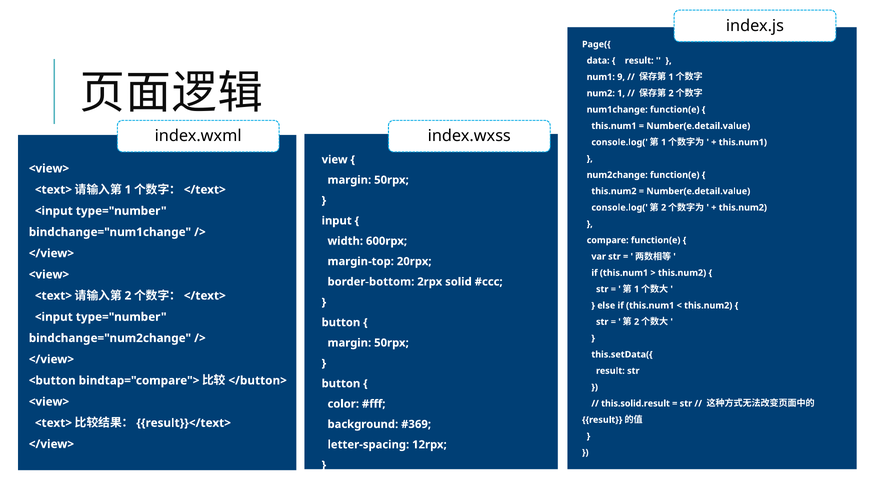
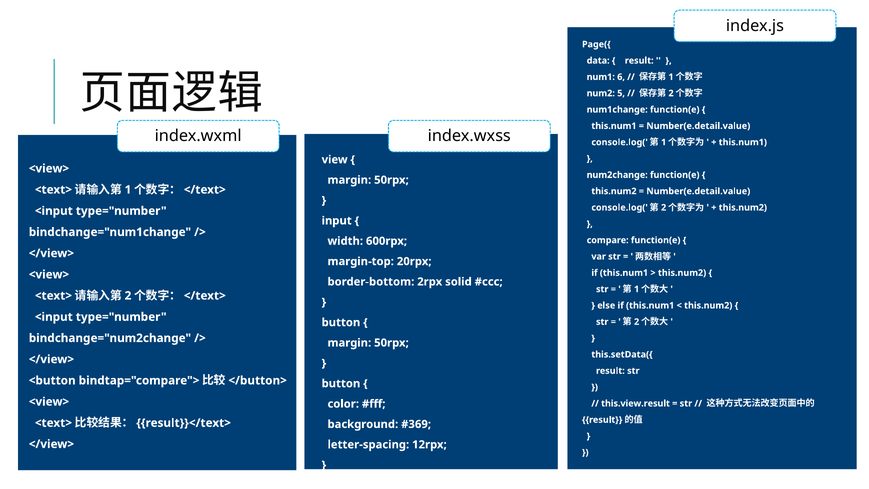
9: 9 -> 6 (621, 77)
num2 1: 1 -> 5 (621, 93)
this.solid.result: this.solid.result -> this.view.result (636, 403)
